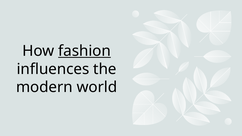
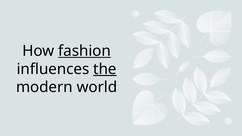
the underline: none -> present (105, 69)
